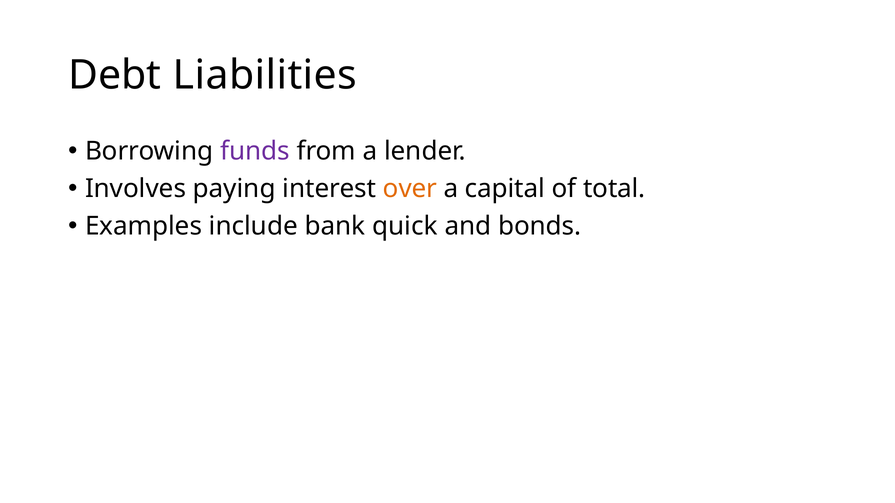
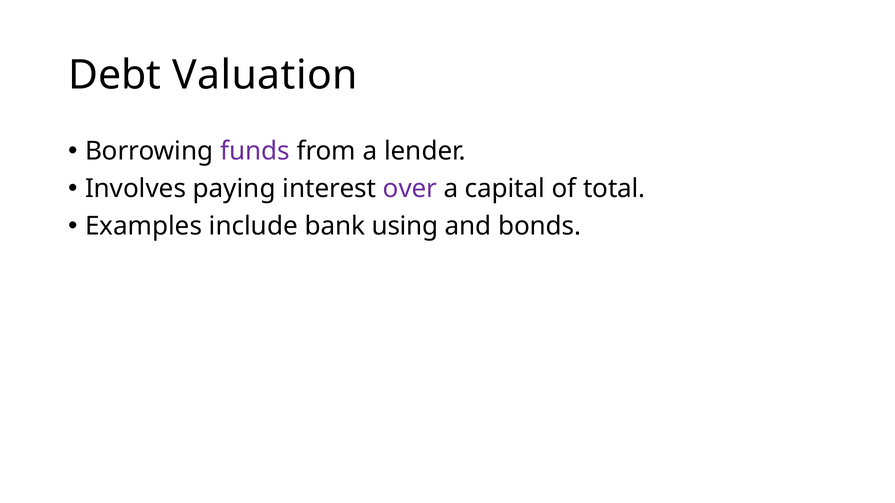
Liabilities: Liabilities -> Valuation (265, 75)
over colour: orange -> purple (410, 189)
quick: quick -> using (405, 226)
